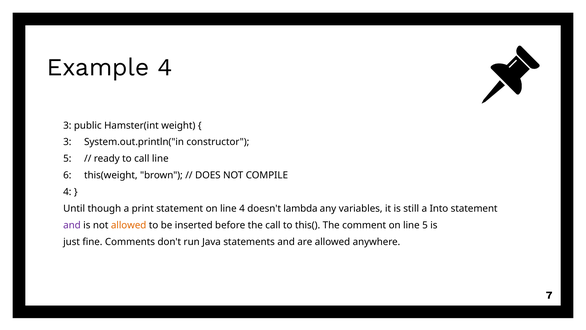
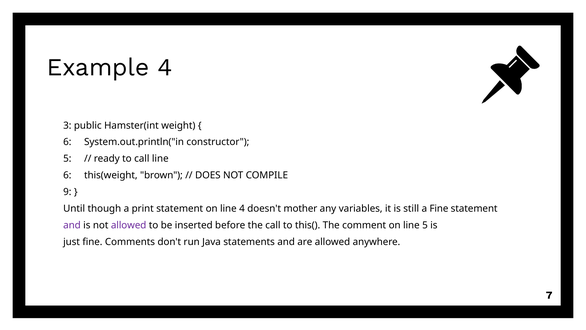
3: 3 -> 6 (67, 142)
4: 4 -> 9 (67, 192)
lambda: lambda -> mother (300, 208)
a Into: Into -> Fine (439, 208)
allowed colour: orange -> purple (129, 225)
